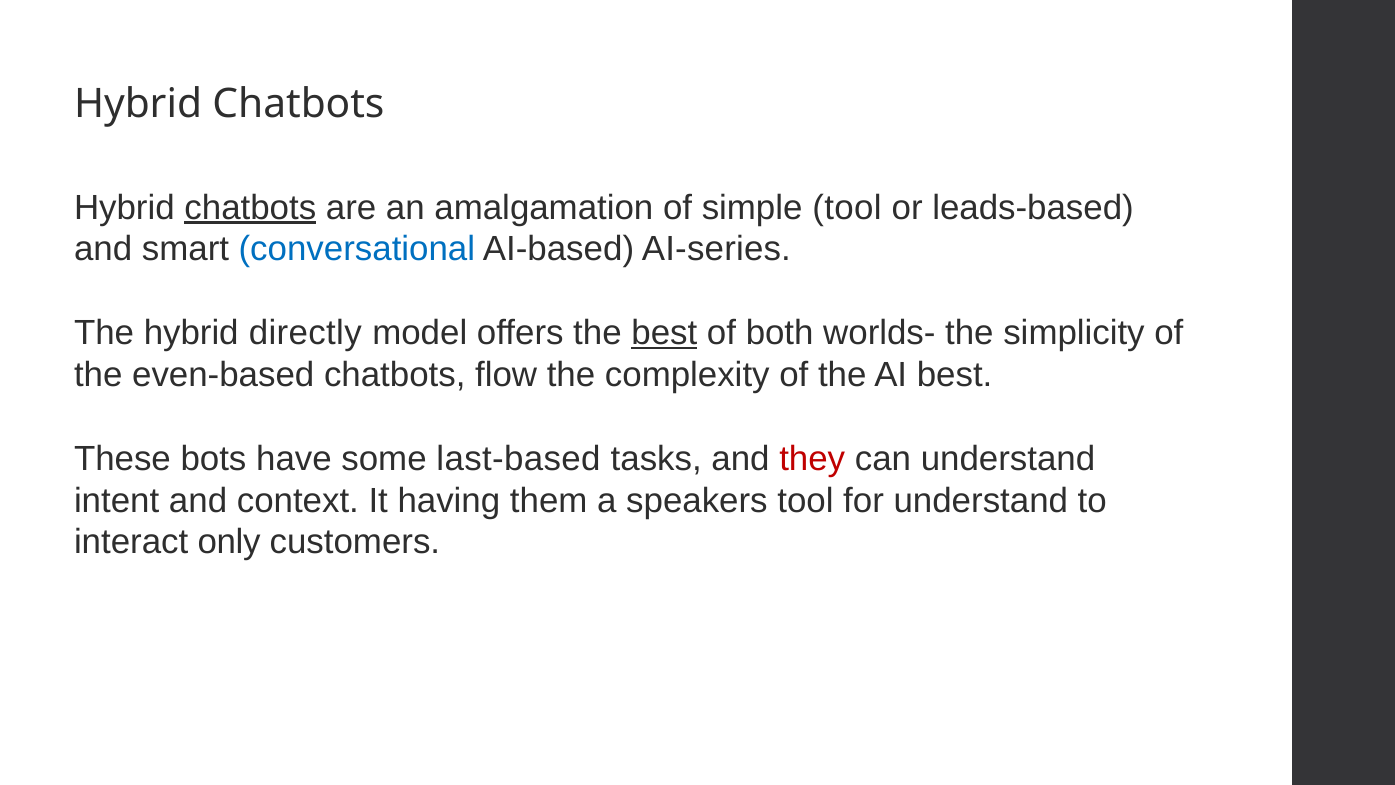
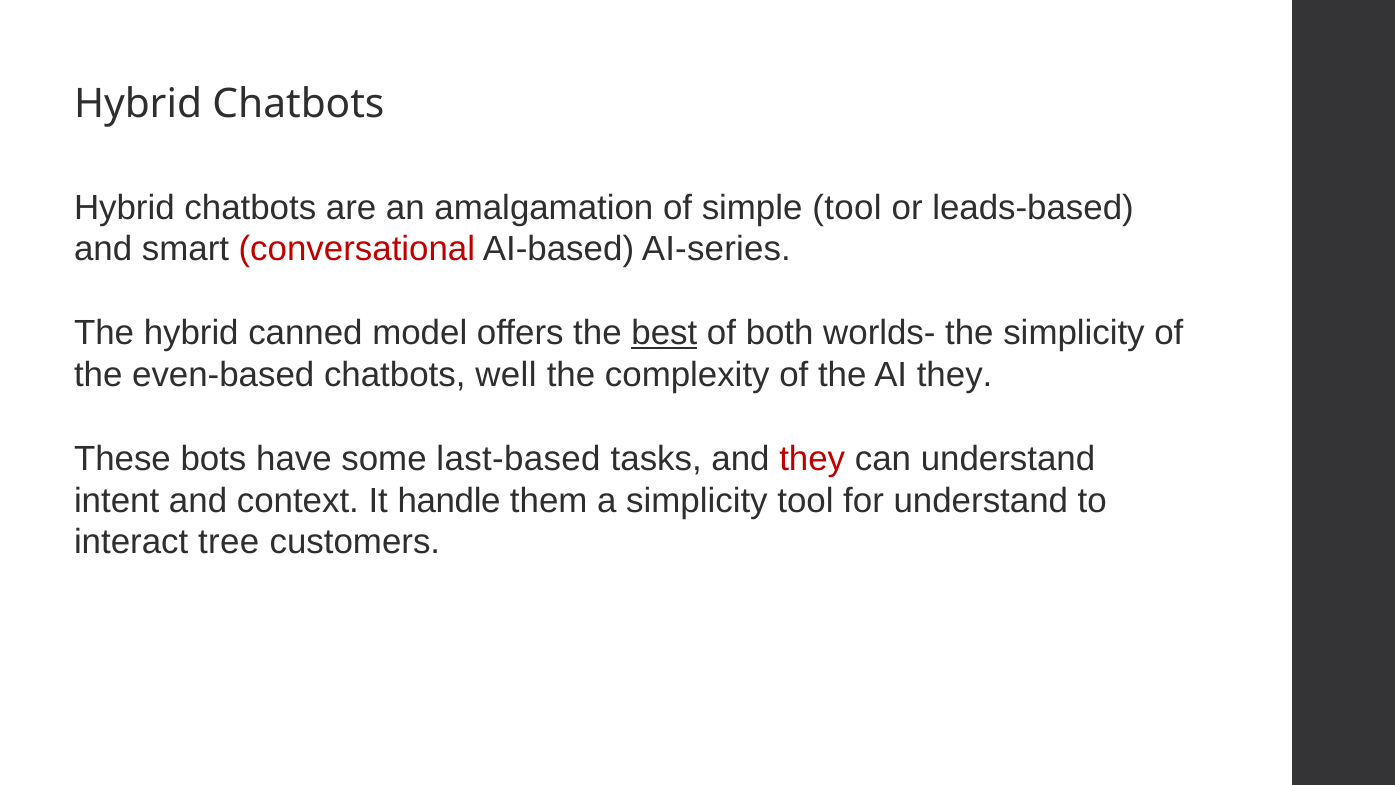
chatbots underline: present -> none (250, 207)
conversational colour: blue -> red (357, 249)
directly: directly -> canned (305, 333)
flow: flow -> well (506, 375)
AI best: best -> they (955, 375)
having: having -> handle (449, 500)
a speakers: speakers -> simplicity (697, 500)
only: only -> tree (229, 542)
